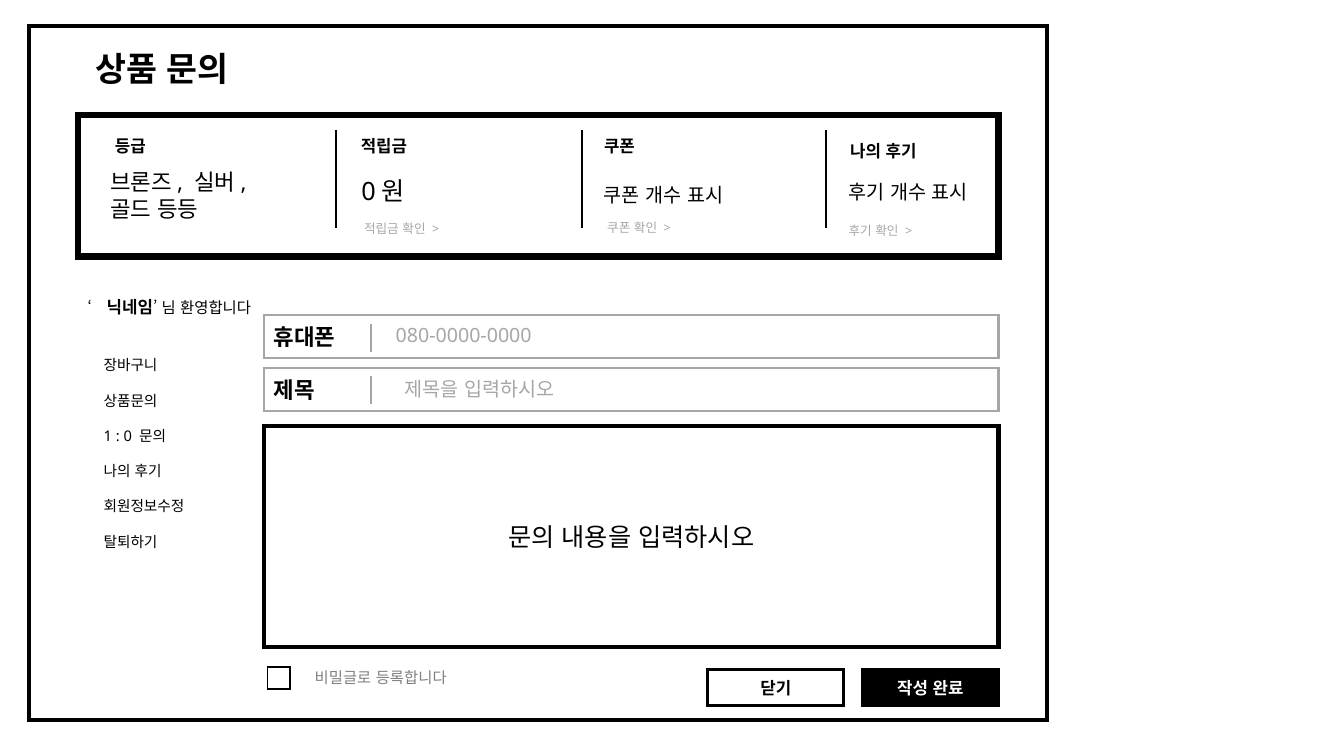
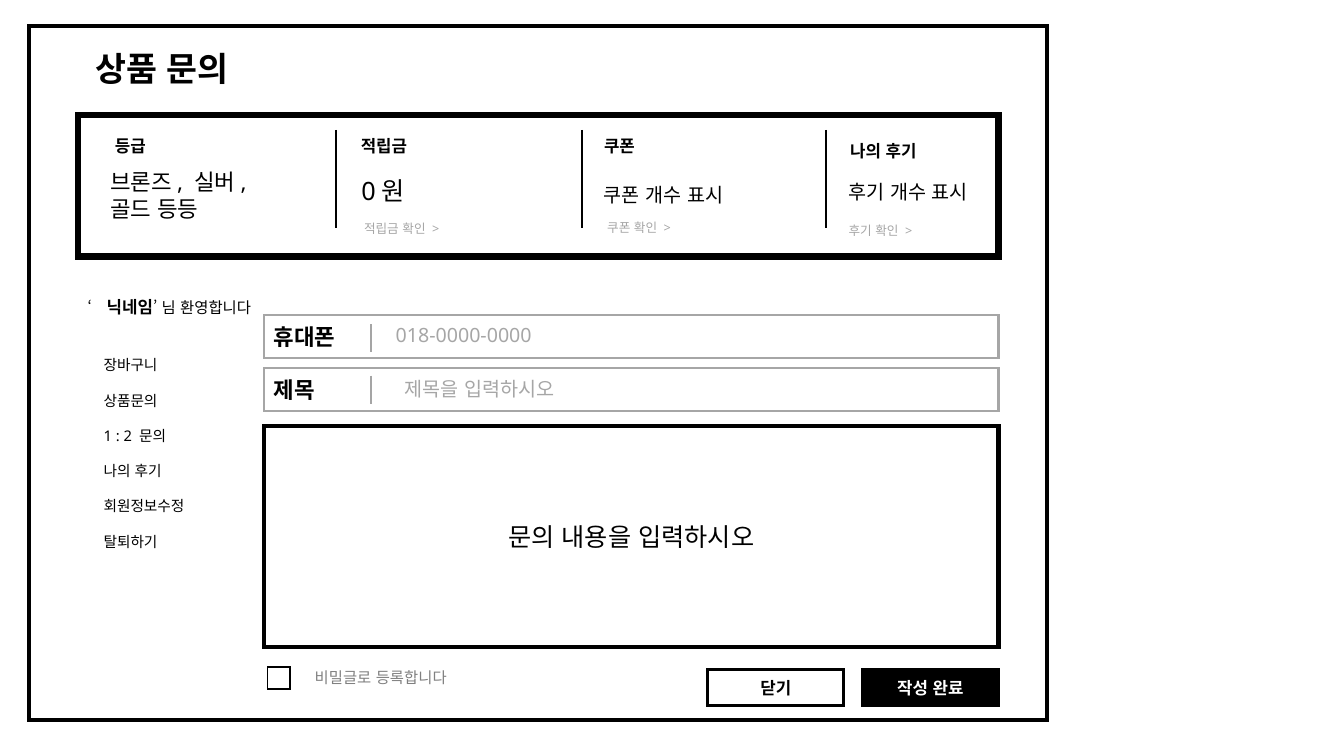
080-0000-0000: 080-0000-0000 -> 018-0000-0000 (464, 336)
0: 0 -> 2 (128, 436)
